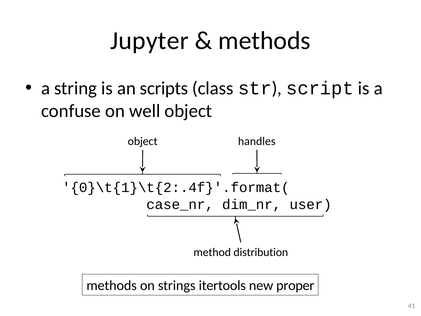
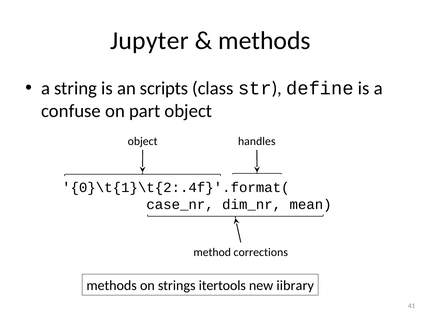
script: script -> define (320, 88)
well: well -> part (145, 111)
user: user -> mean (311, 204)
distribution: distribution -> corrections (261, 252)
proper: proper -> iibrary (295, 285)
